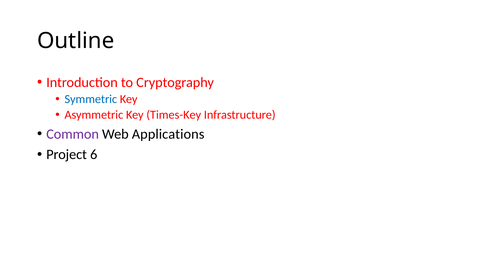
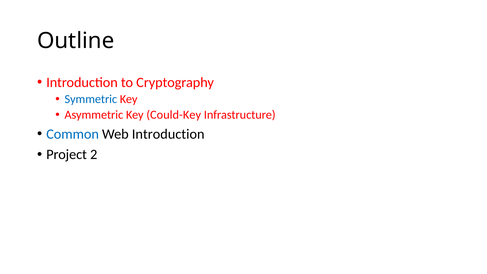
Times-Key: Times-Key -> Could-Key (174, 115)
Common colour: purple -> blue (73, 134)
Web Applications: Applications -> Introduction (168, 134)
6: 6 -> 2 (94, 155)
